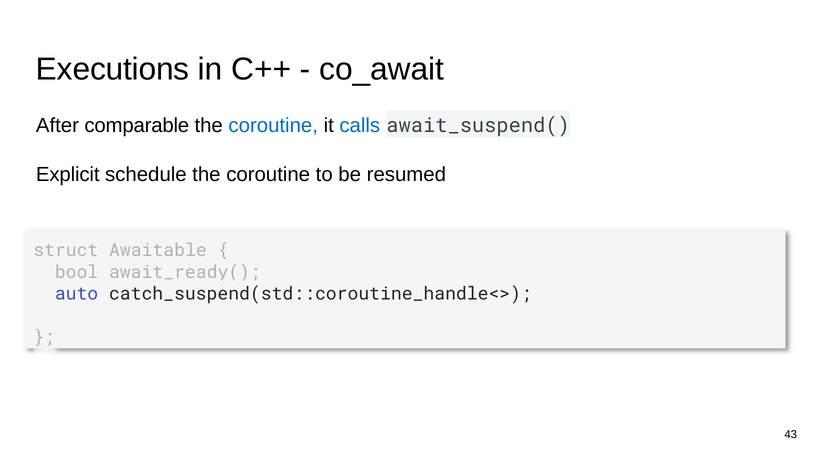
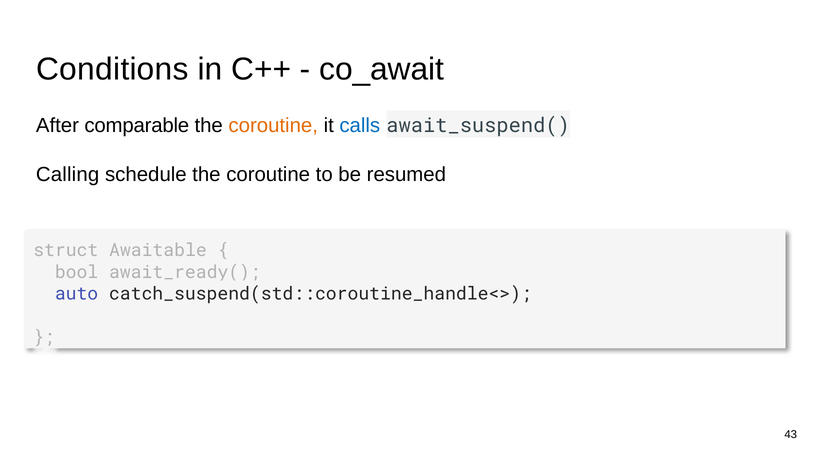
Executions: Executions -> Conditions (112, 69)
coroutine colour: blue -> orange (273, 125)
Explicit: Explicit -> Calling (68, 174)
